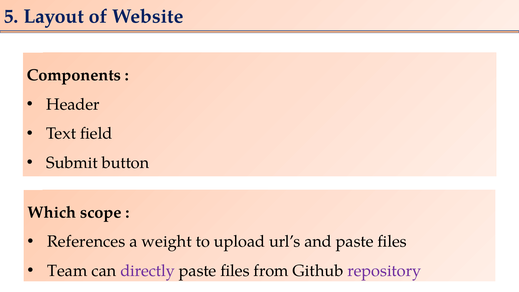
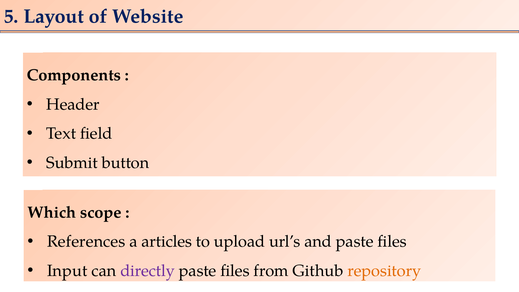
weight: weight -> articles (167, 242)
Team: Team -> Input (67, 271)
repository colour: purple -> orange (384, 271)
